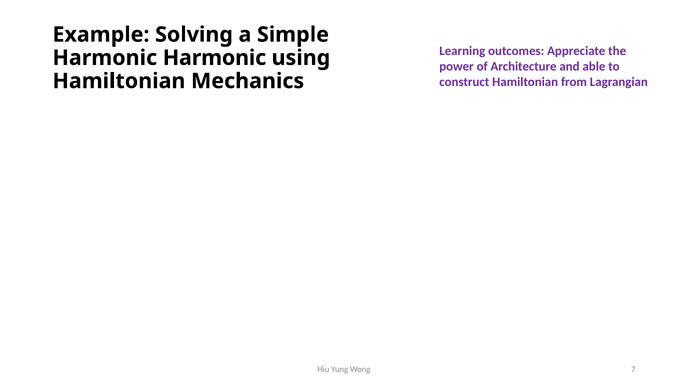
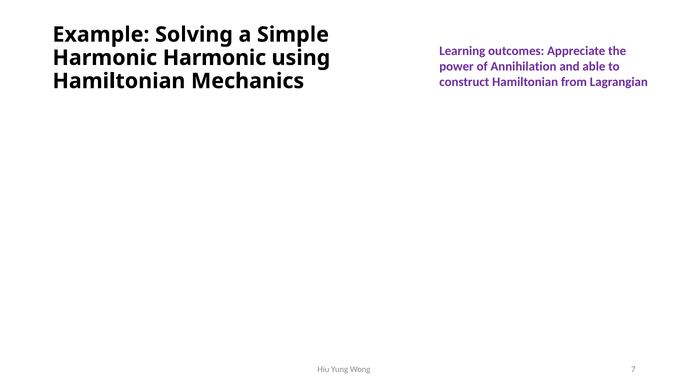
Architecture: Architecture -> Annihilation (524, 66)
